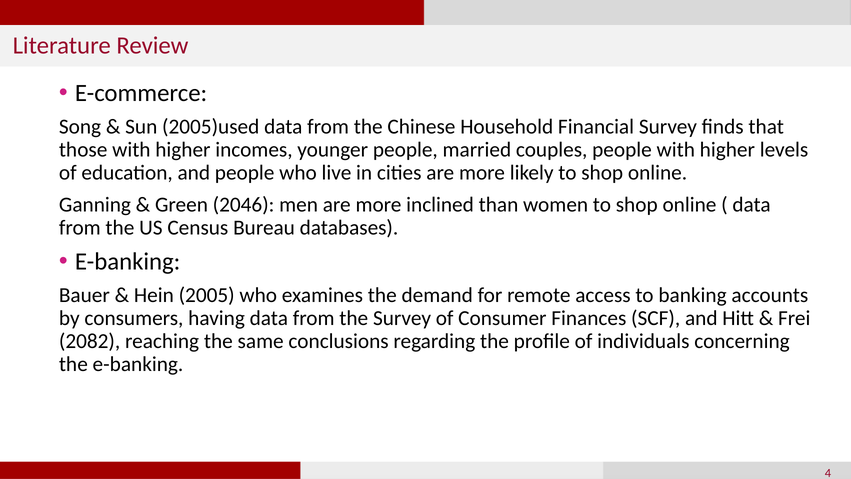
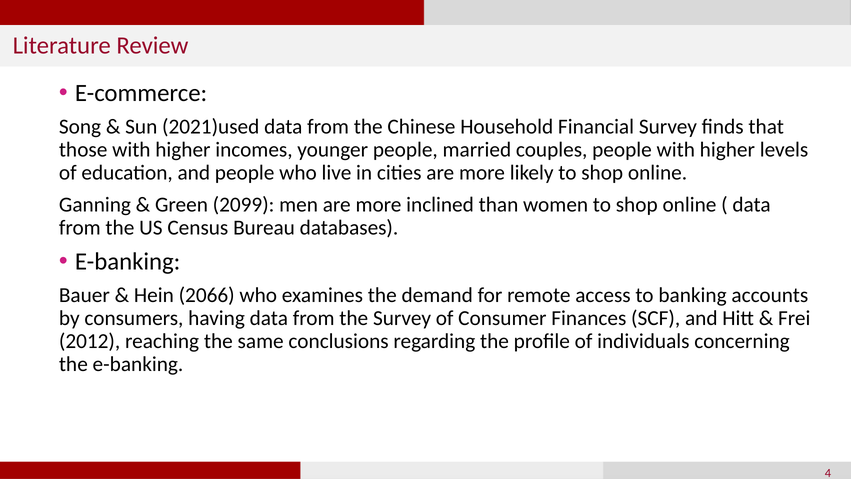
2005)used: 2005)used -> 2021)used (211, 127)
2046: 2046 -> 2099 (244, 205)
2005: 2005 -> 2066 (207, 295)
2082: 2082 -> 2012 (90, 341)
